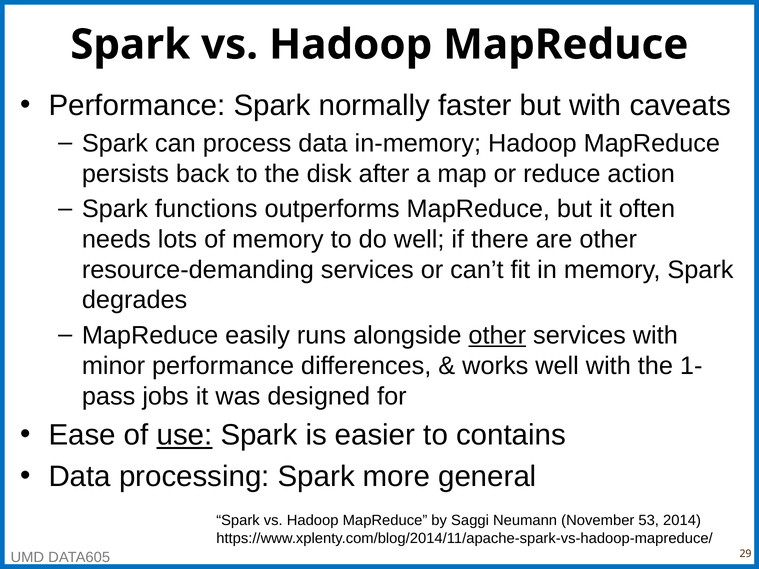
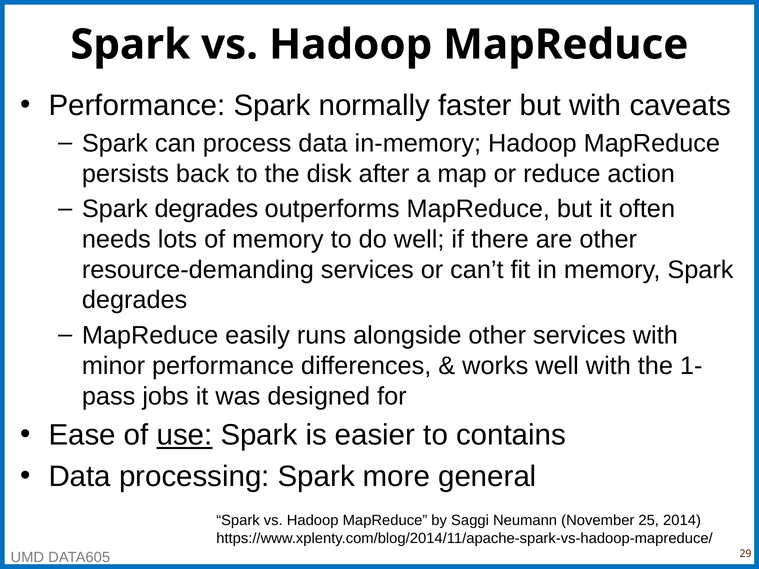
functions: functions -> degrades (206, 209)
other underline: present -> none (497, 336)
53: 53 -> 25 (649, 521)
